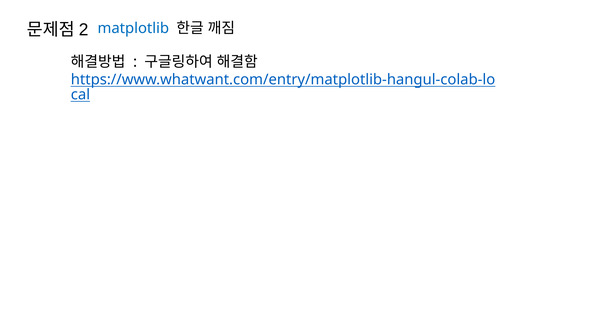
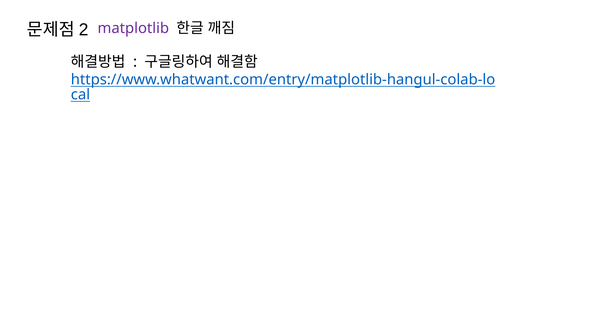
matplotlib colour: blue -> purple (133, 28)
